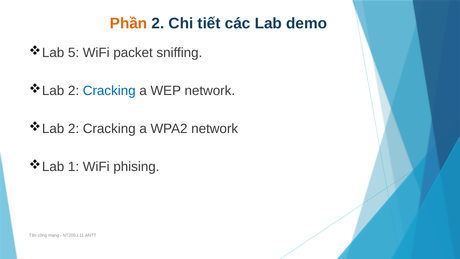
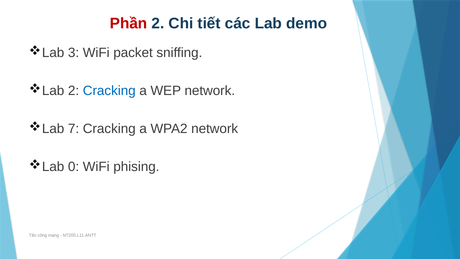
Phần colour: orange -> red (129, 23)
5: 5 -> 3 (74, 53)
2: 2 -> 7 (74, 129)
1: 1 -> 0 (74, 167)
